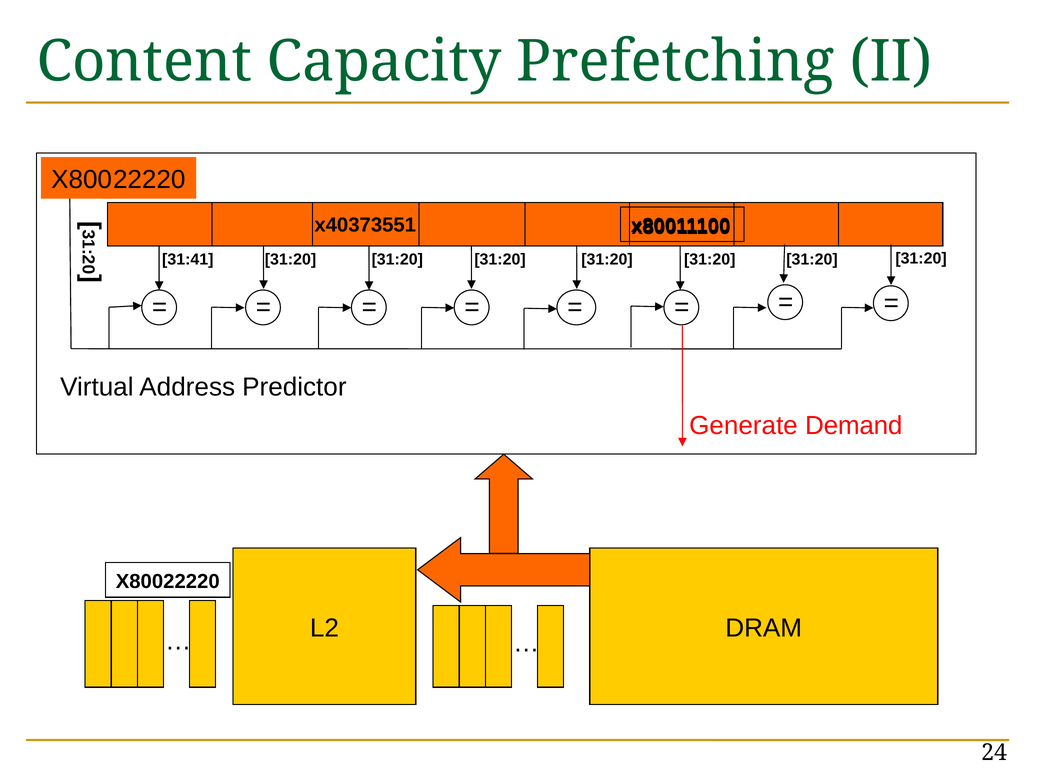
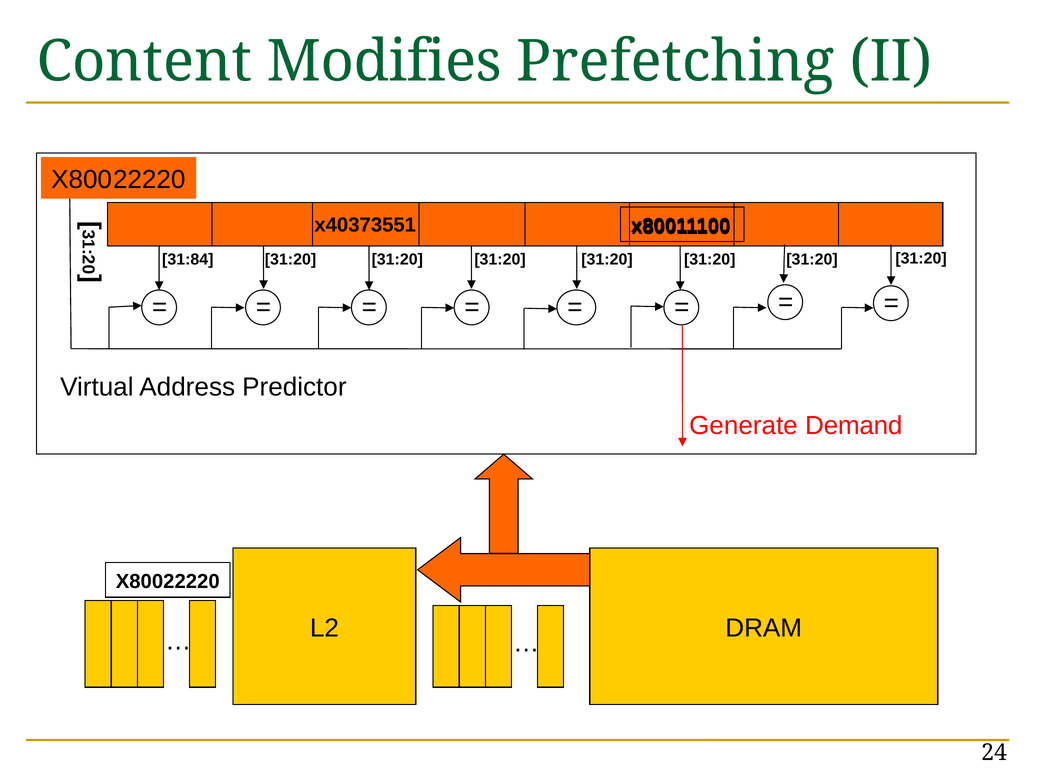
Capacity: Capacity -> Modifies (384, 61)
31:41: 31:41 -> 31:84 (188, 259)
